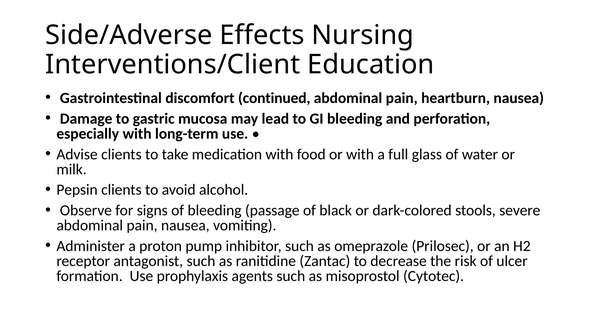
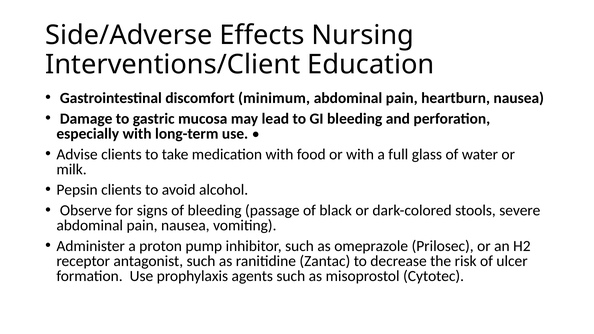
continued: continued -> minimum (274, 98)
